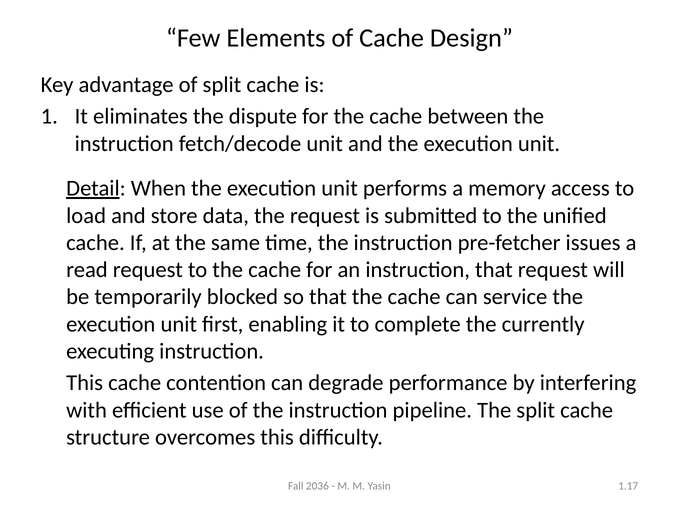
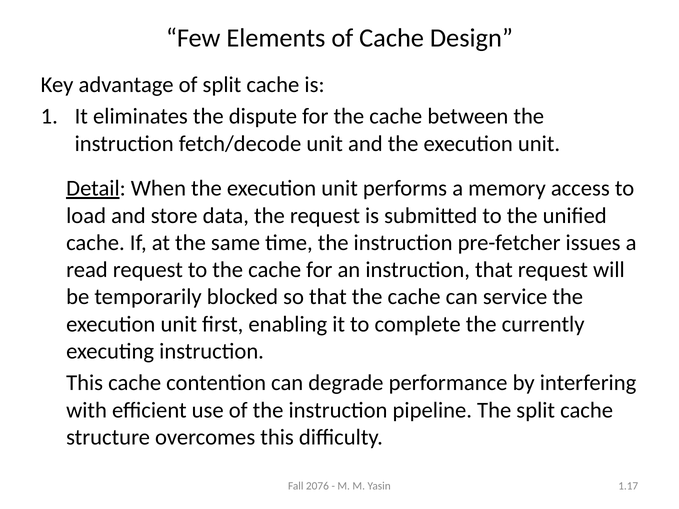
2036: 2036 -> 2076 (317, 486)
